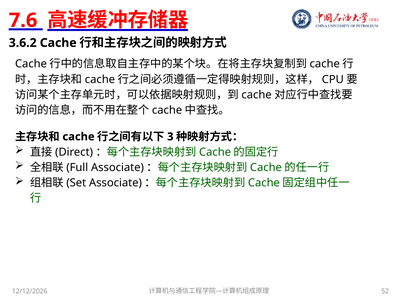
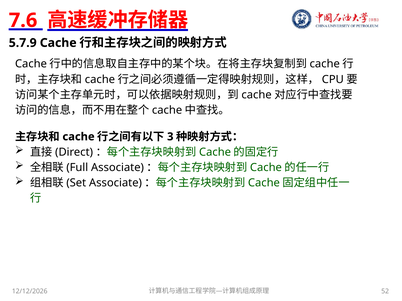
3.6.2: 3.6.2 -> 5.7.9 (23, 43)
